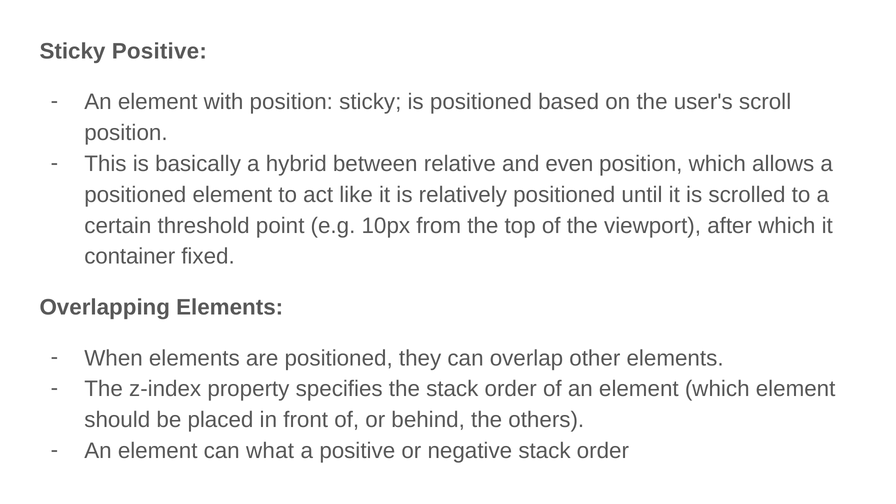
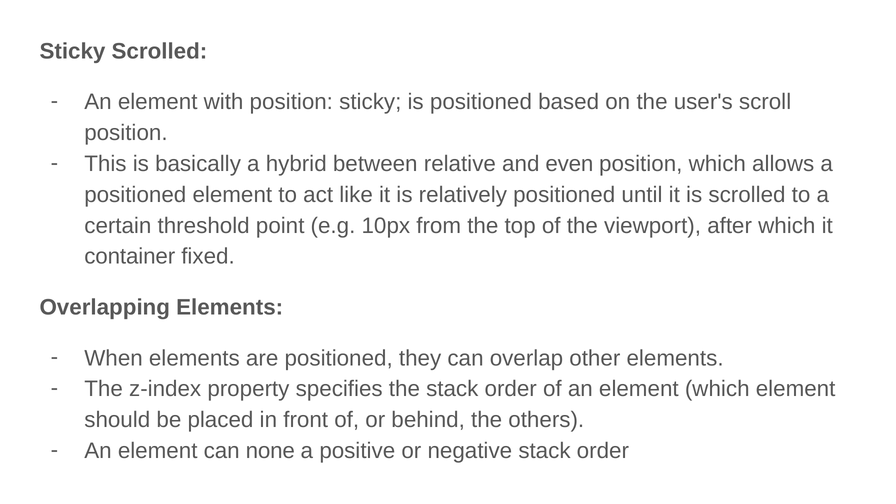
Sticky Positive: Positive -> Scrolled (159, 51)
what: what -> none (270, 451)
